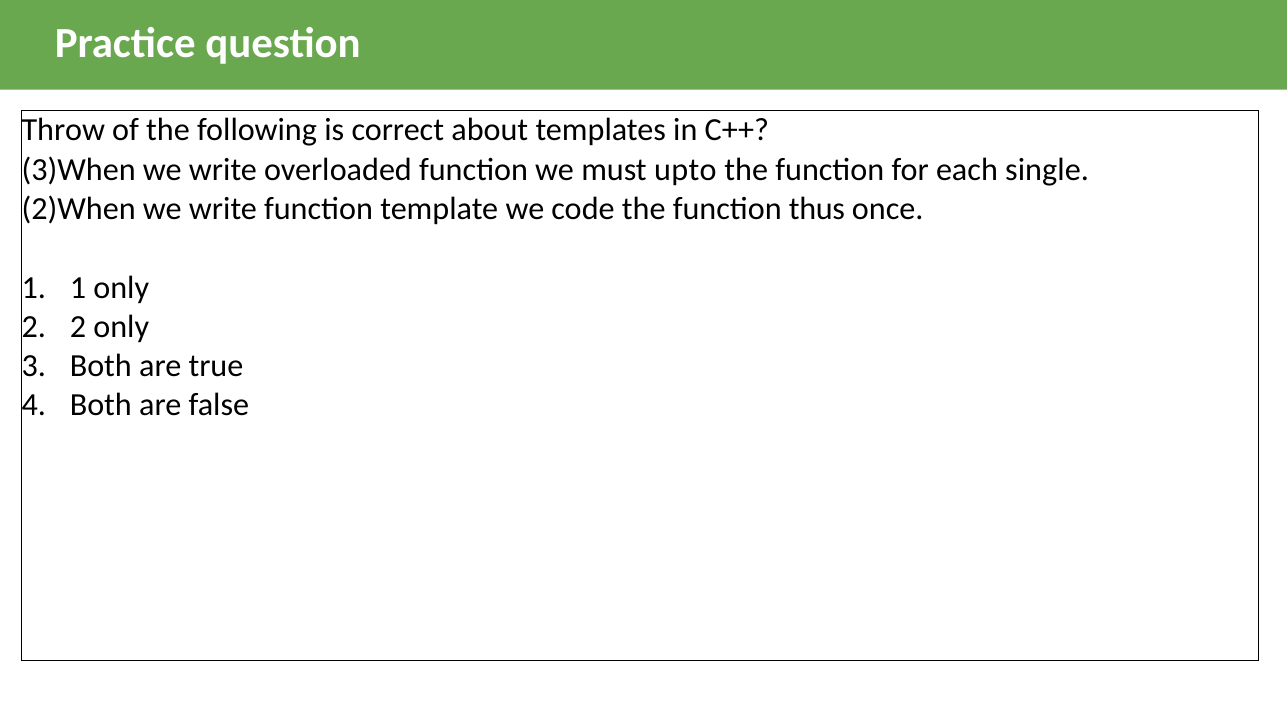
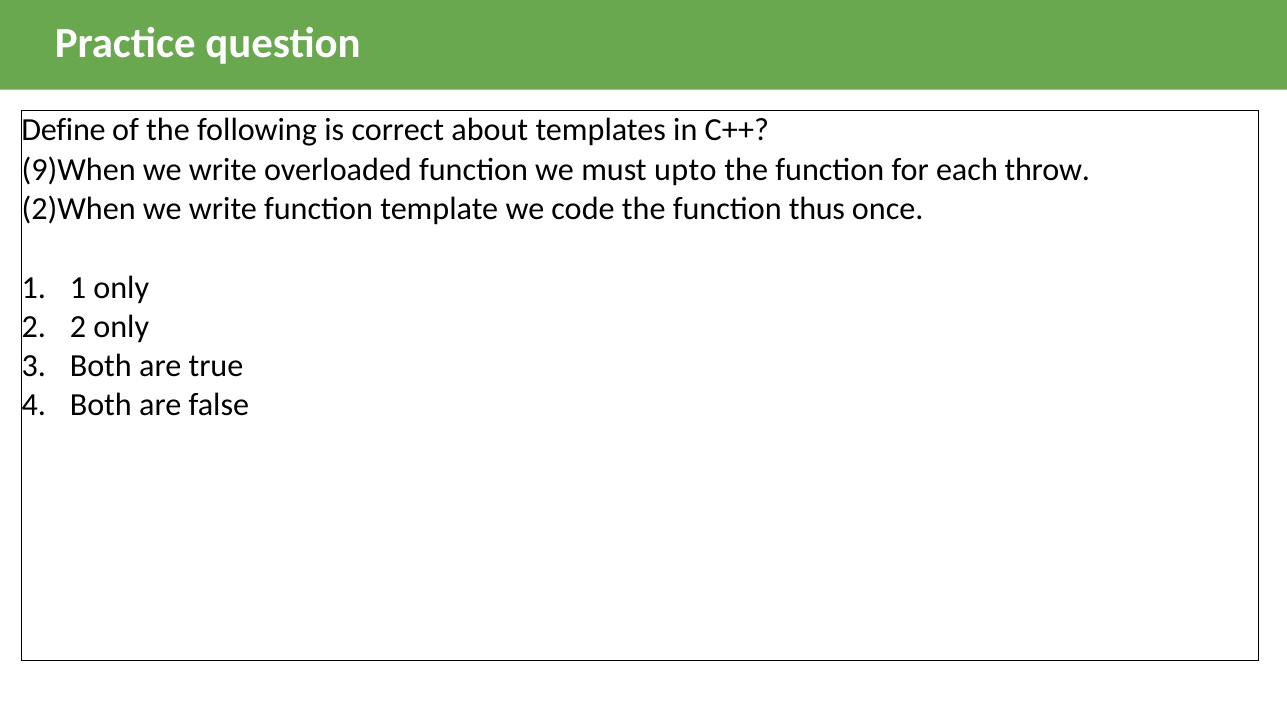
Throw: Throw -> Define (63, 130)
3)When: 3)When -> 9)When (79, 170)
single: single -> throw (1047, 170)
